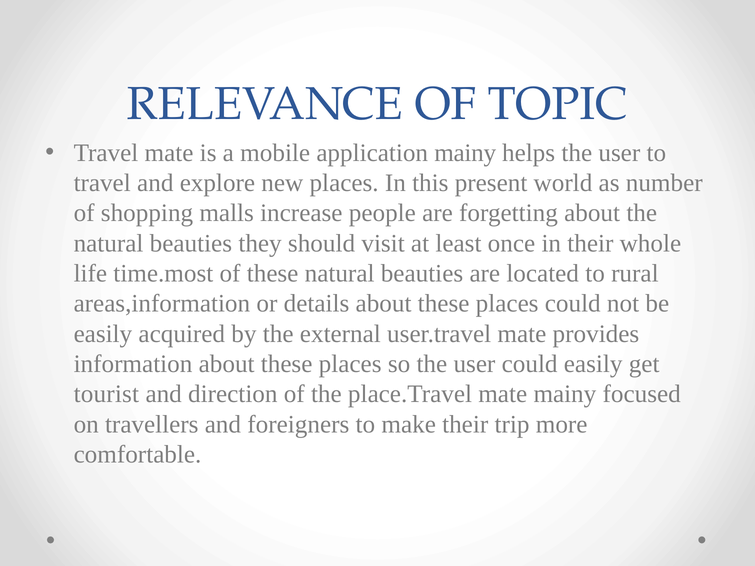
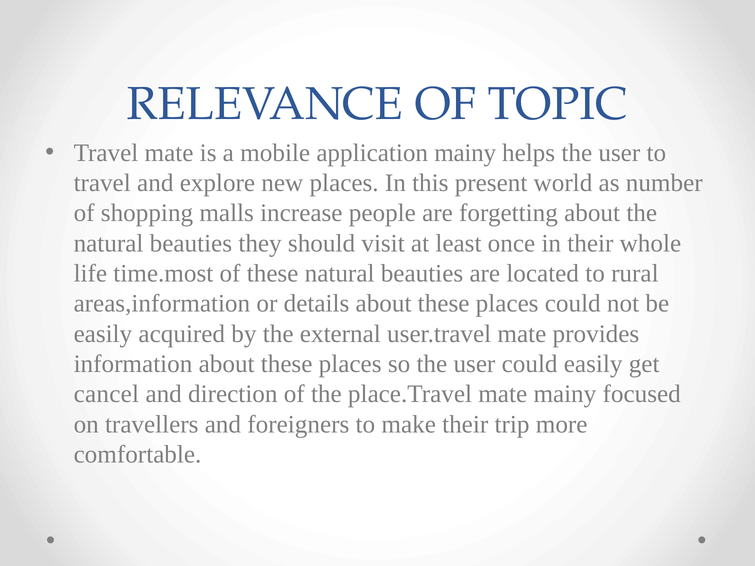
tourist: tourist -> cancel (106, 394)
